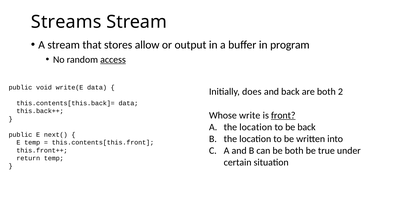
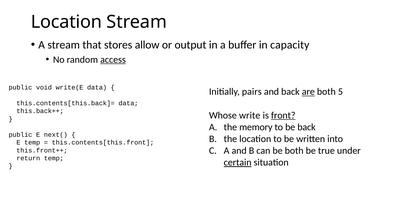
Streams: Streams -> Location (66, 22)
program: program -> capacity (290, 45)
does: does -> pairs (252, 92)
are underline: none -> present (308, 92)
2: 2 -> 5 (340, 92)
A the location: location -> memory (256, 127)
certain underline: none -> present (238, 162)
